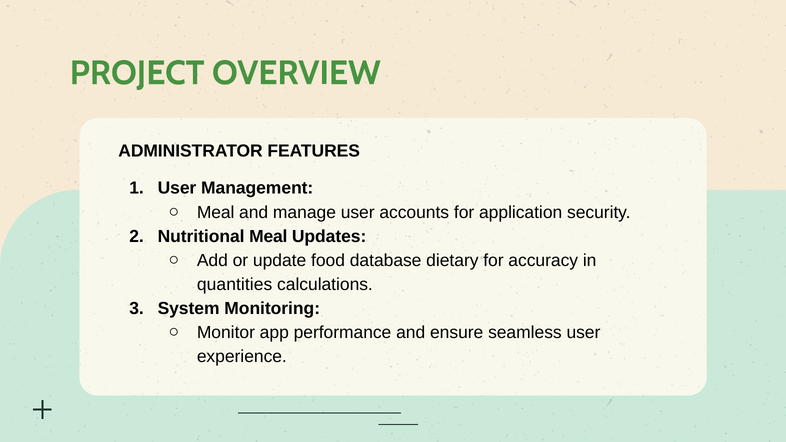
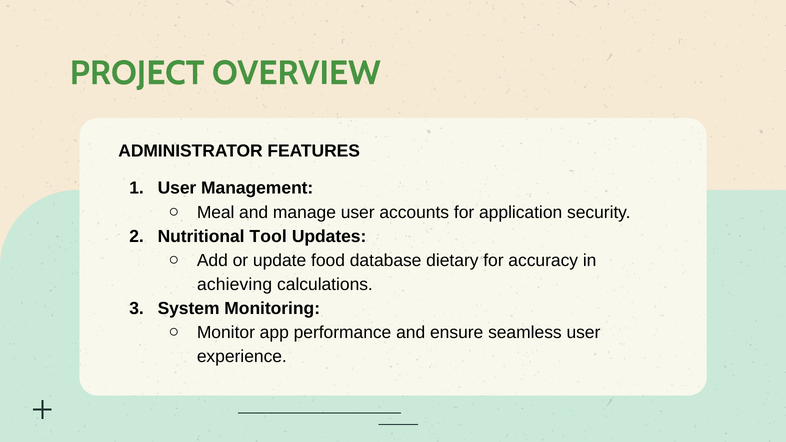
Nutritional Meal: Meal -> Tool (268, 236)
quantities: quantities -> achieving (235, 285)
